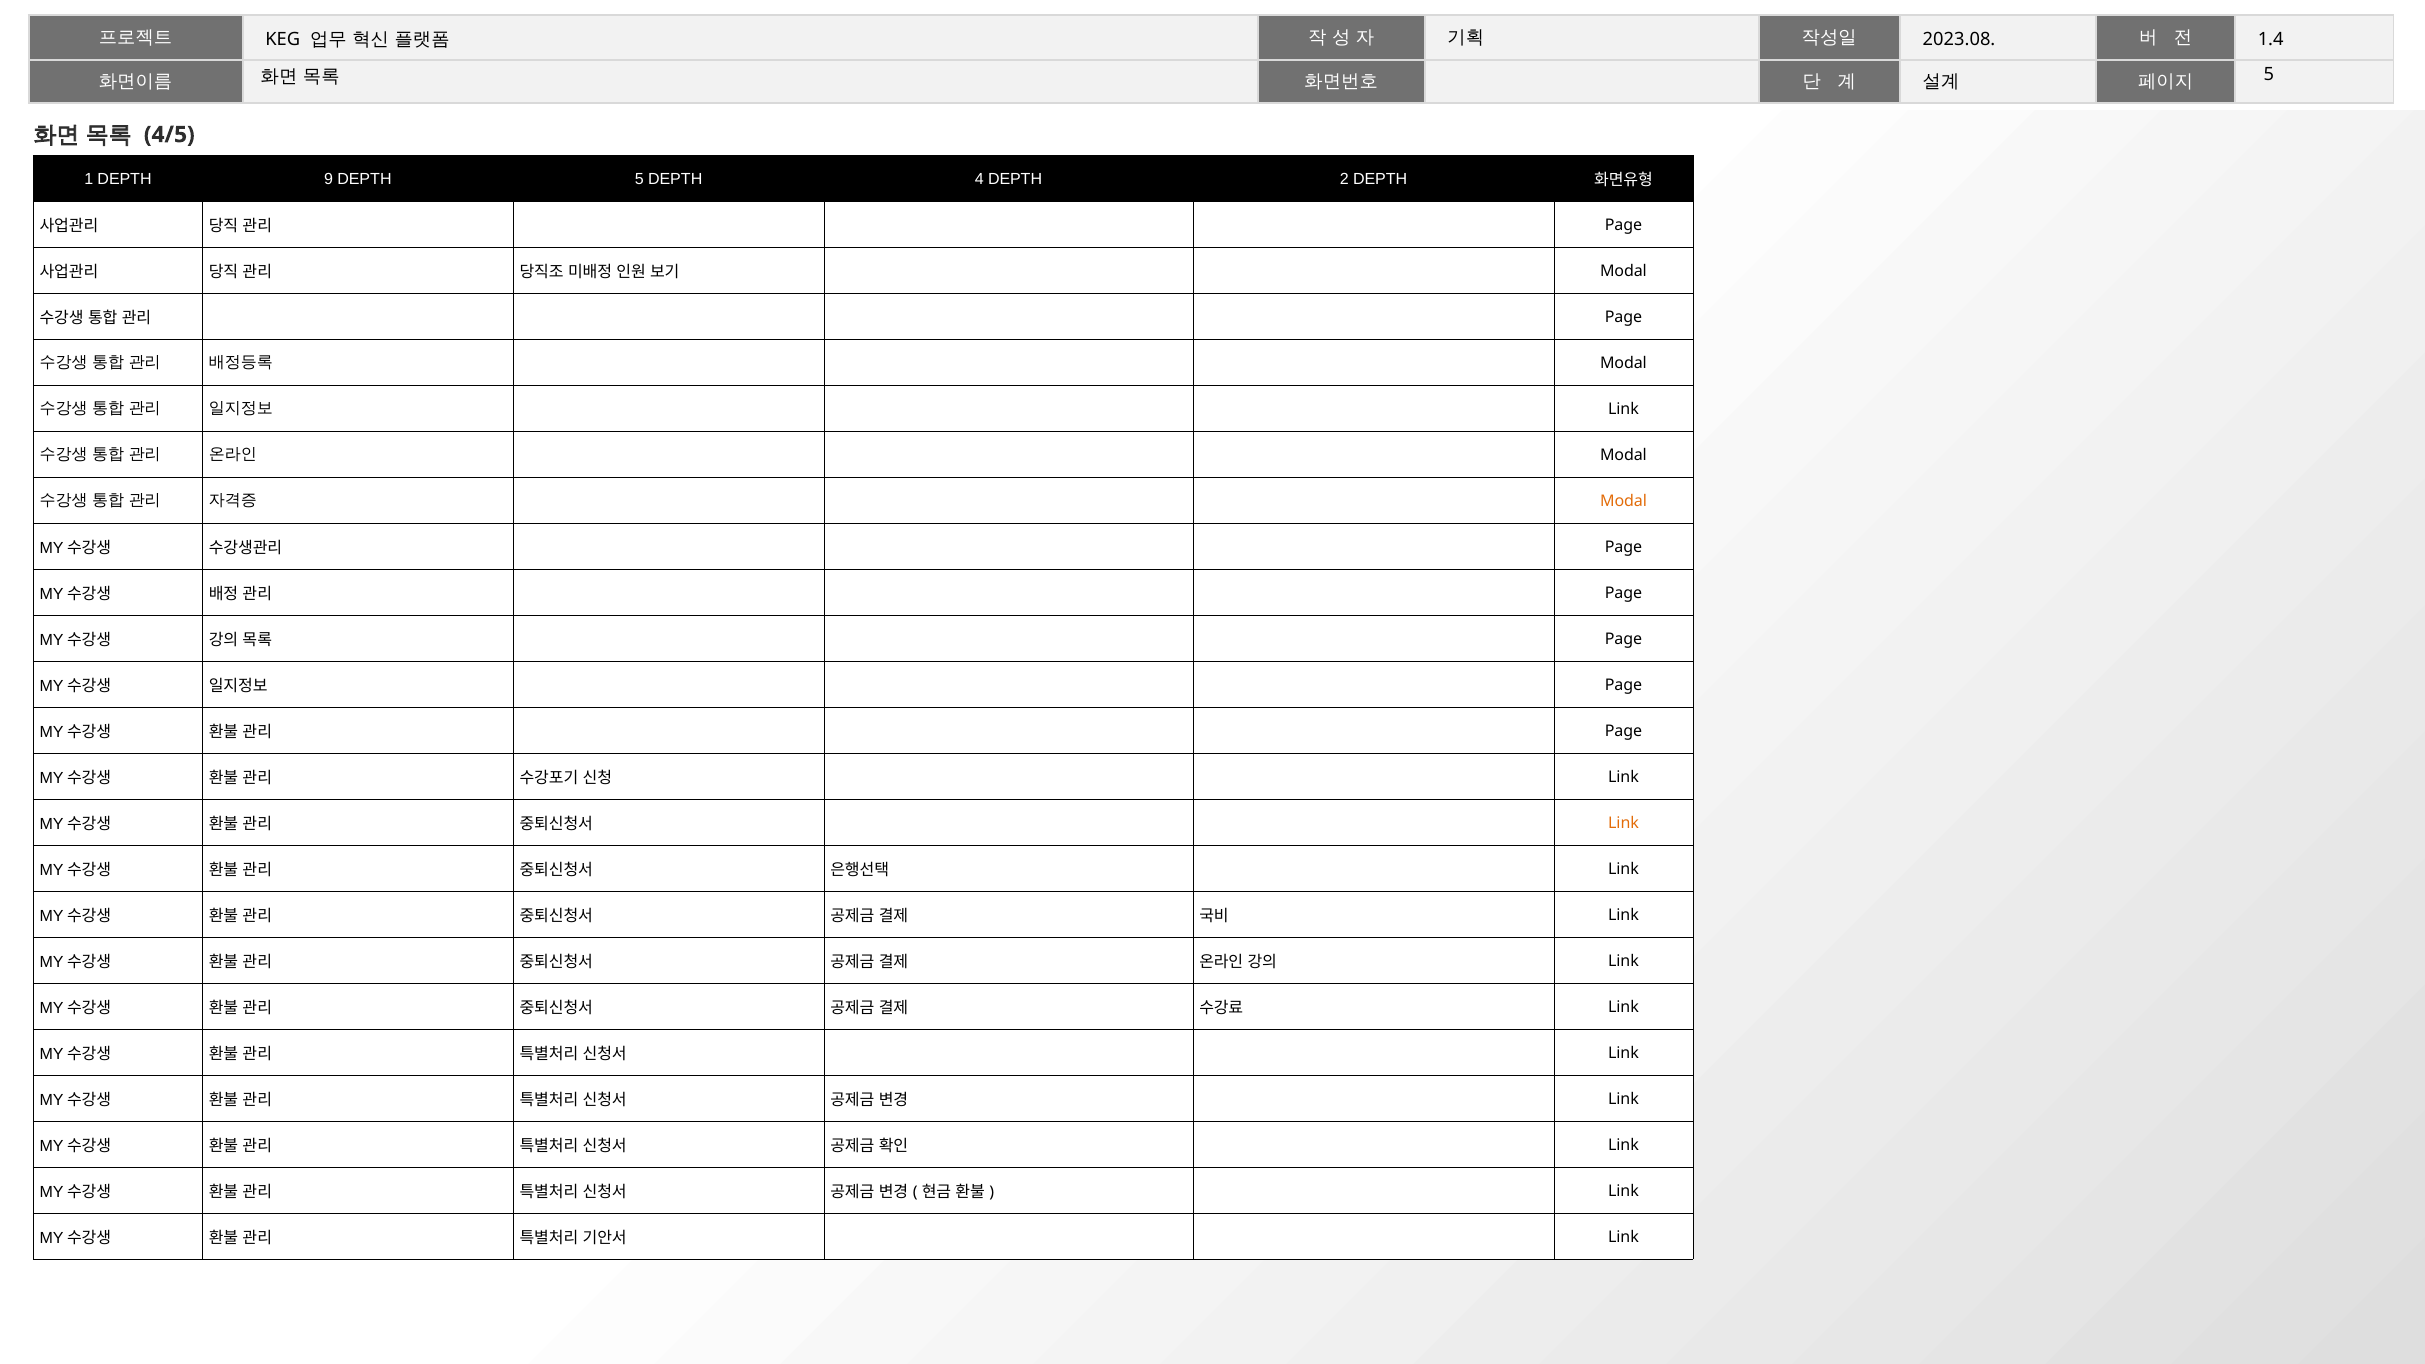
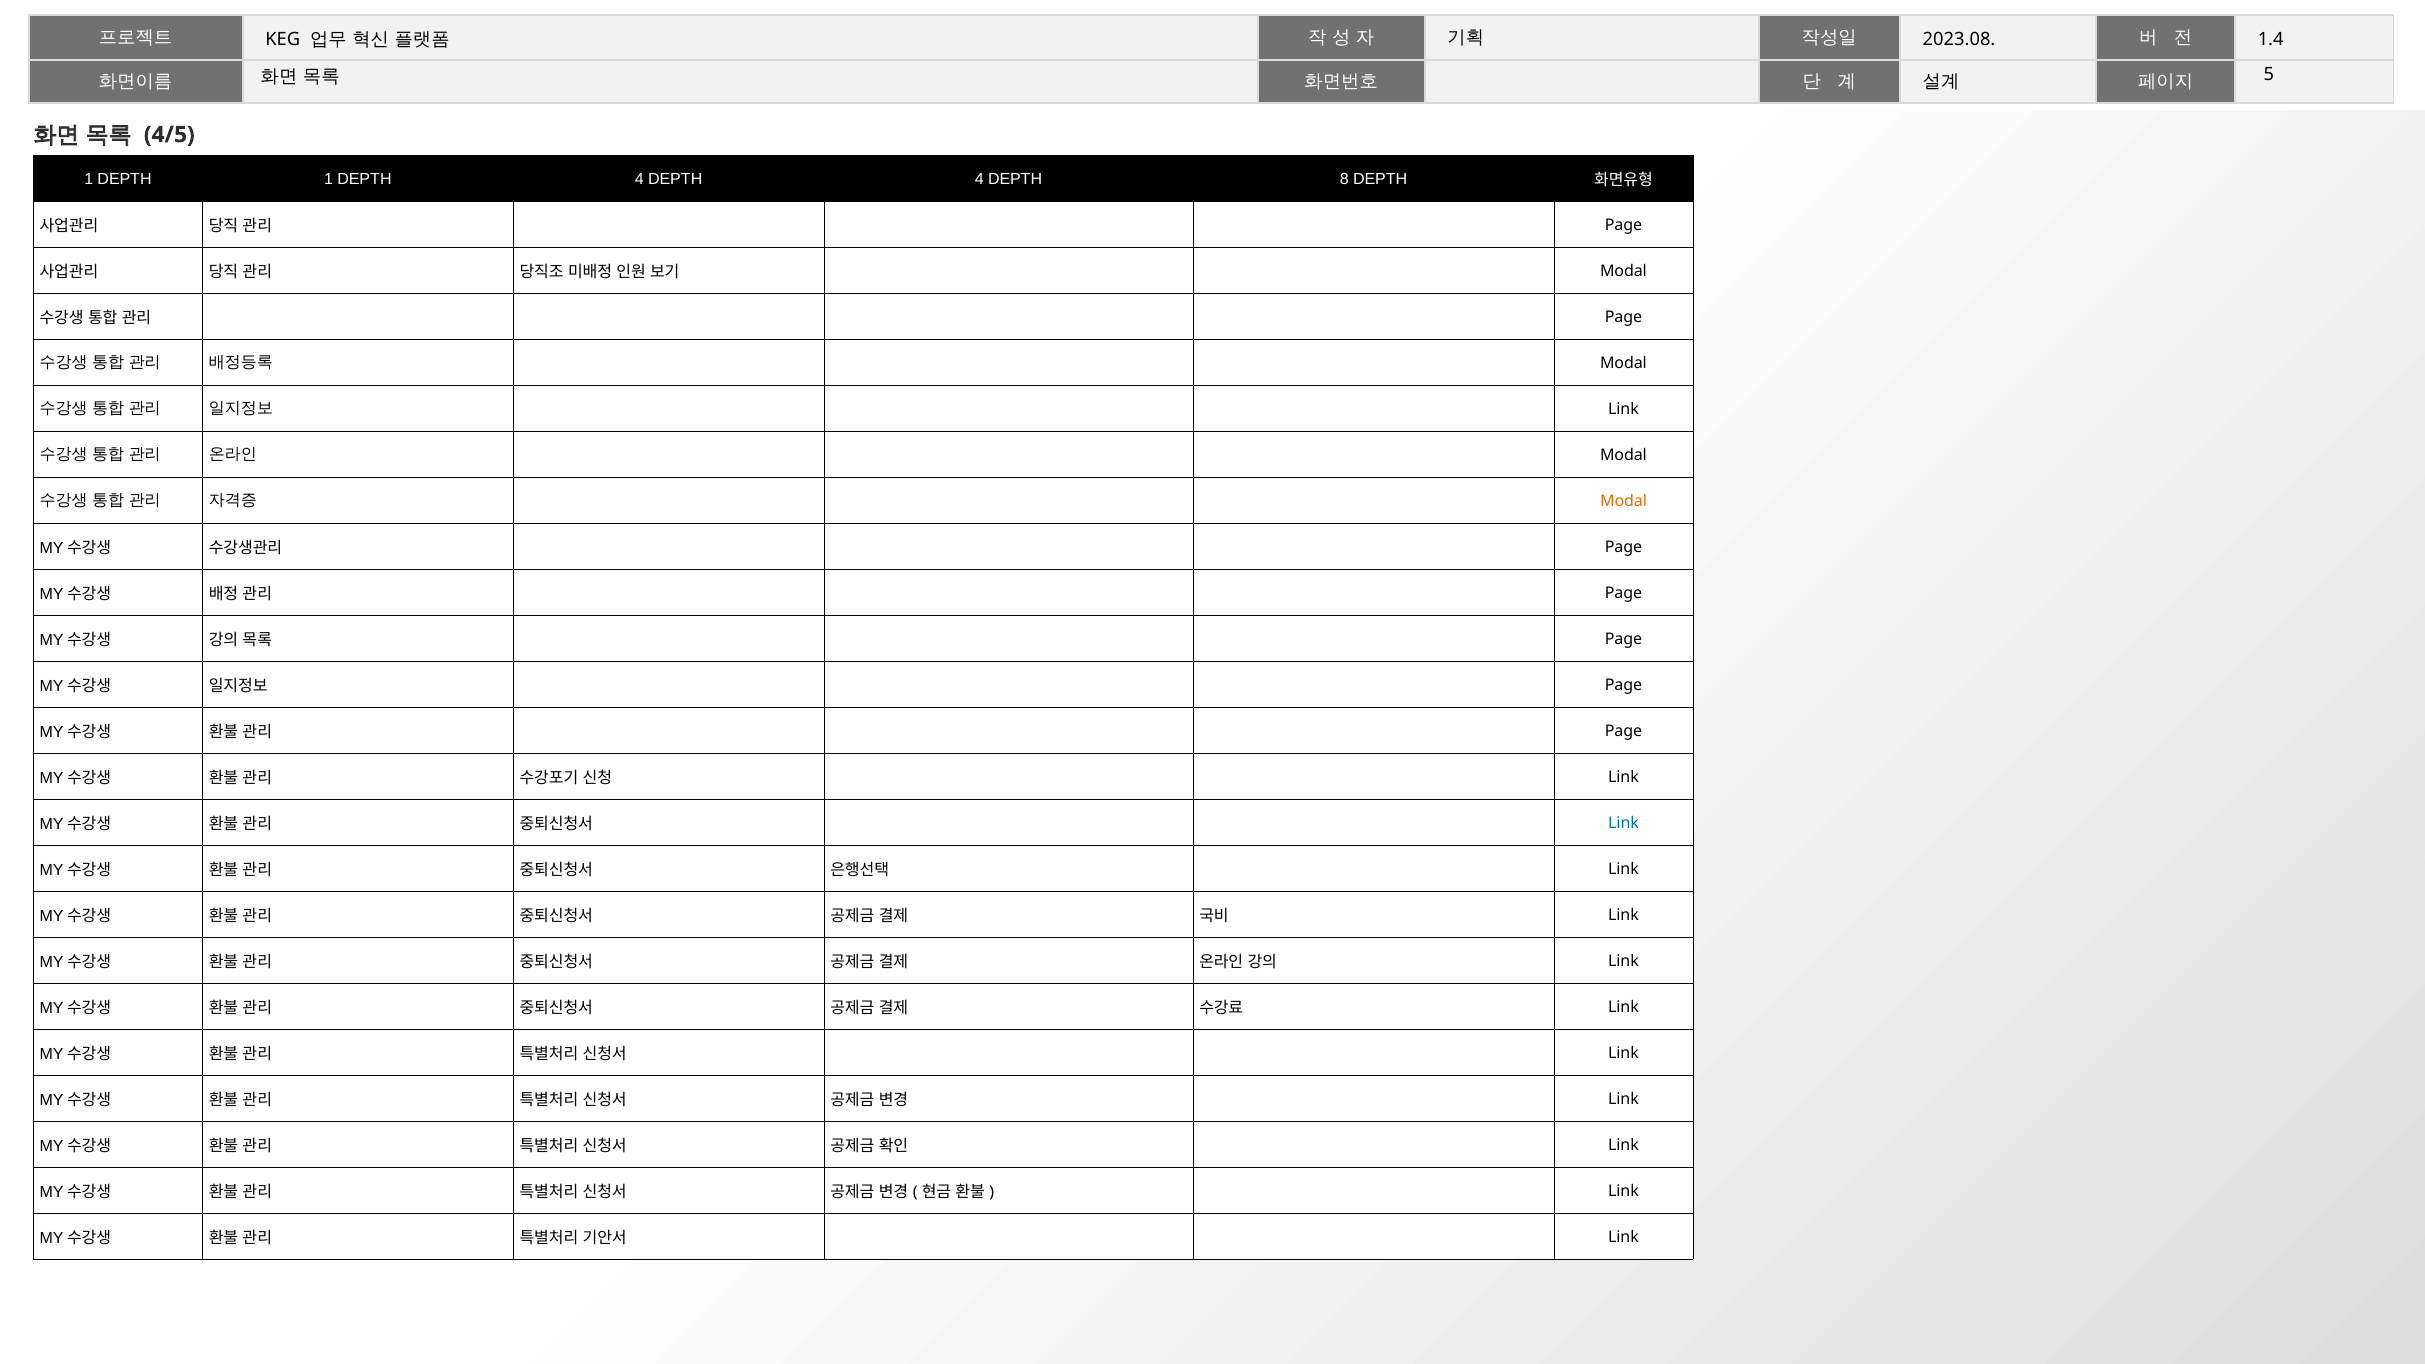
DEPTH 9: 9 -> 1 (329, 179)
5: 5 -> 4 (639, 179)
2: 2 -> 8 (1344, 179)
Link colour: orange -> blue (1624, 823)
